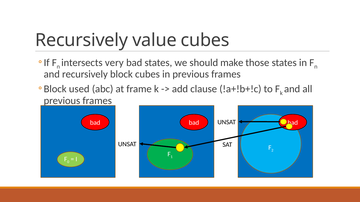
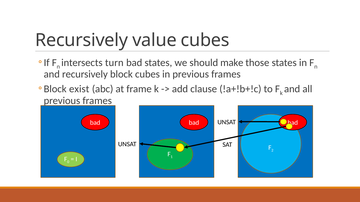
very: very -> turn (114, 63)
used: used -> exist (79, 89)
